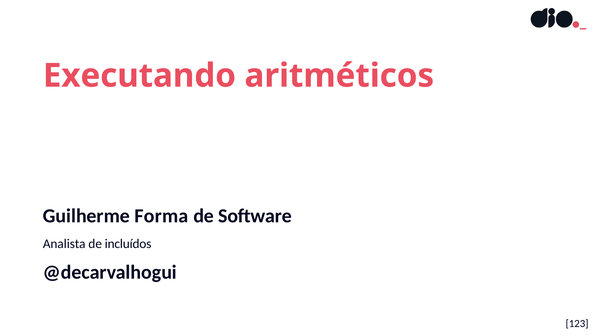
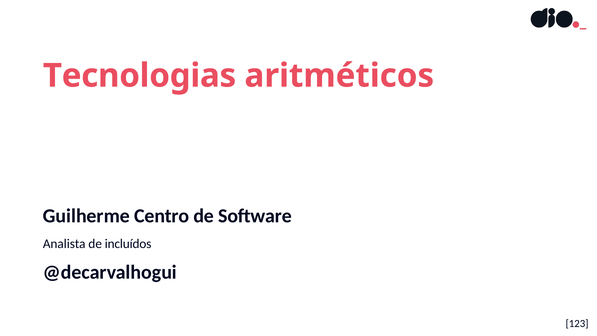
Executando: Executando -> Tecnologias (140, 76)
Forma: Forma -> Centro (162, 216)
